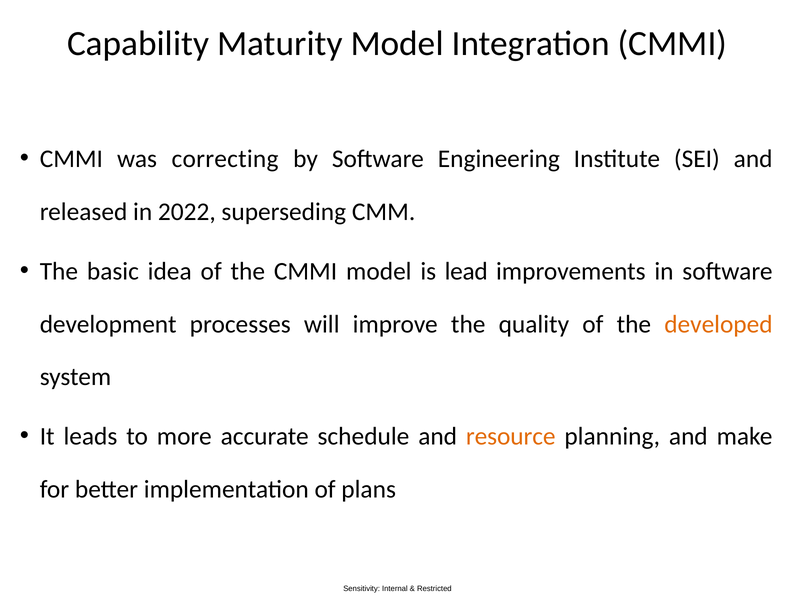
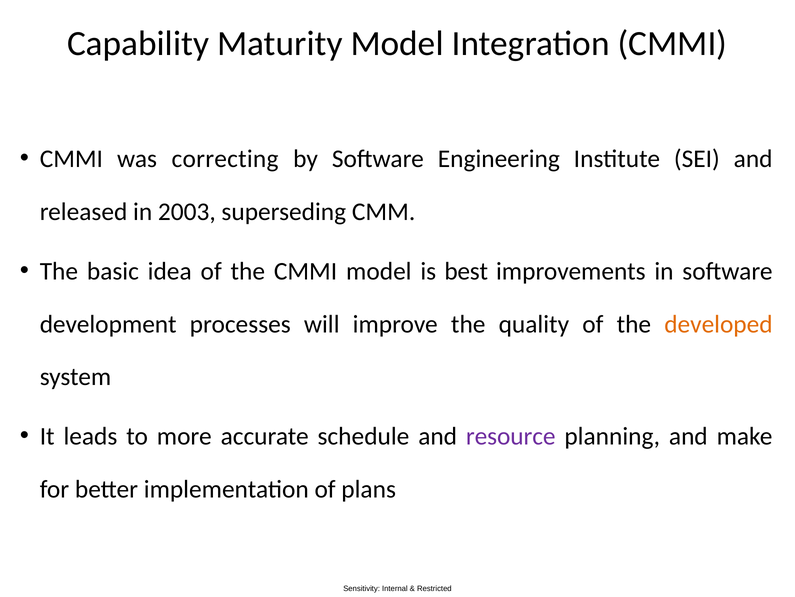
2022: 2022 -> 2003 (187, 212)
lead: lead -> best (466, 271)
resource colour: orange -> purple (511, 436)
